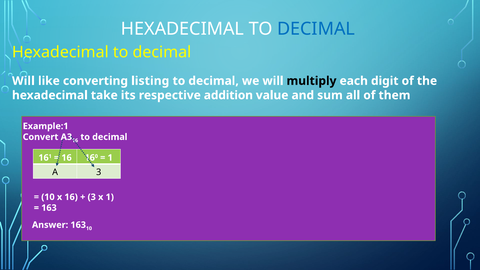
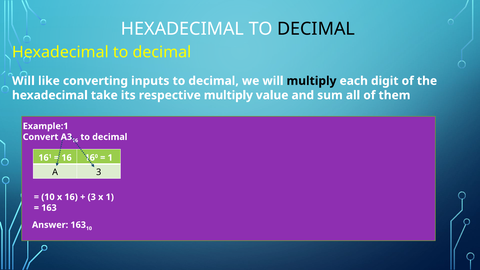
DECIMAL colour: blue -> black (316, 29)
listing: listing -> inputs (150, 81)
respective addition: addition -> multiply (228, 95)
